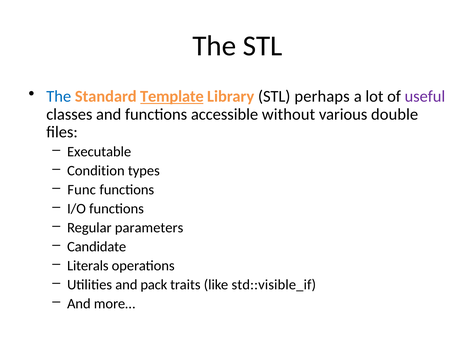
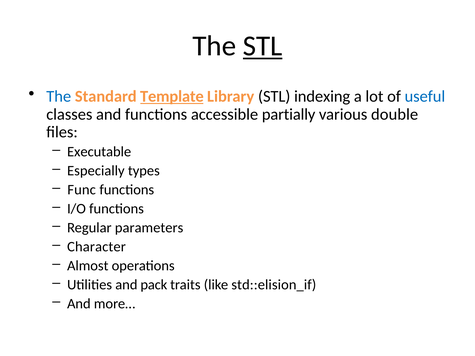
STL underline: none -> present (263, 46)
perhaps: perhaps -> indexing (322, 97)
useful colour: purple -> blue (425, 97)
without: without -> partially (289, 114)
Condition: Condition -> Especially (96, 171)
Candidate: Candidate -> Character (97, 247)
Literals: Literals -> Almost (88, 266)
std::visible_if: std::visible_if -> std::elision_if (274, 285)
